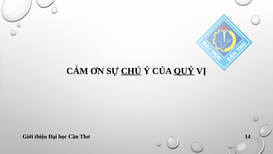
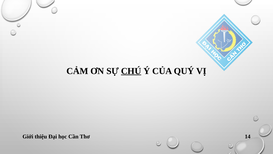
QUÝ underline: present -> none (184, 71)
